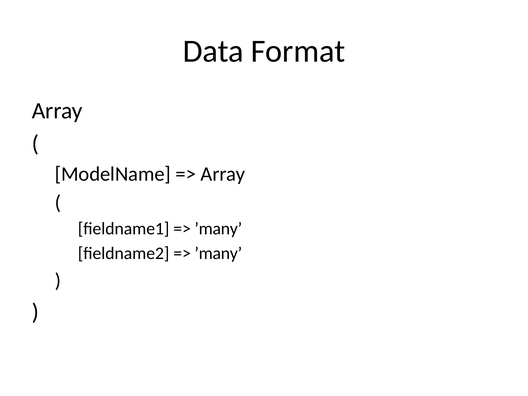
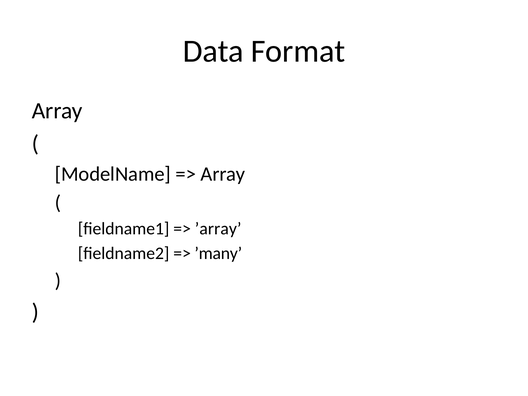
’many: ’many -> ’array (218, 229)
